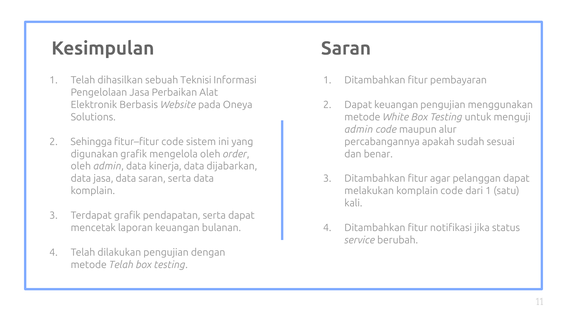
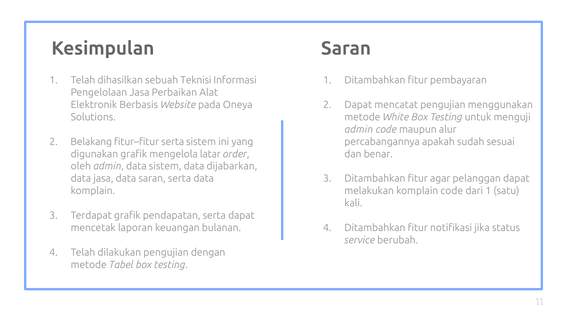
Dapat keuangan: keuangan -> mencatat (396, 105)
Sehingga: Sehingga -> Belakang (91, 142)
fitur–fitur code: code -> serta (173, 142)
mengelola oleh: oleh -> latar (210, 154)
data kinerja: kinerja -> sistem (165, 166)
metode Telah: Telah -> Tabel (121, 265)
